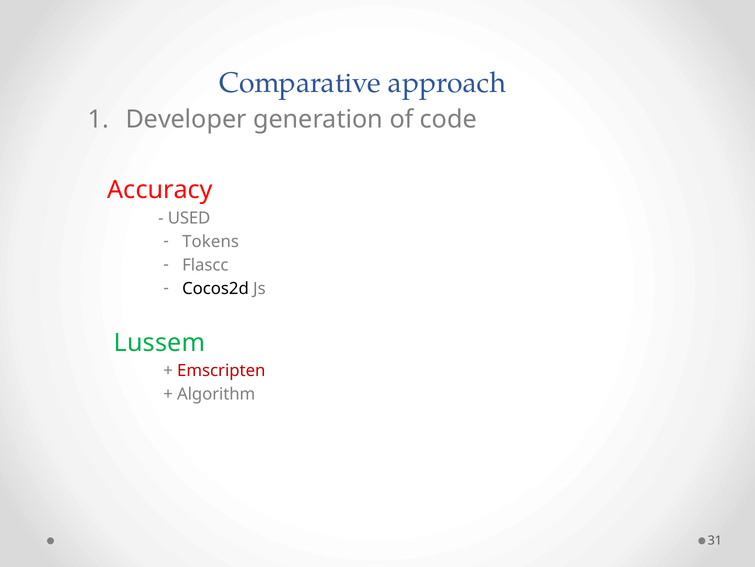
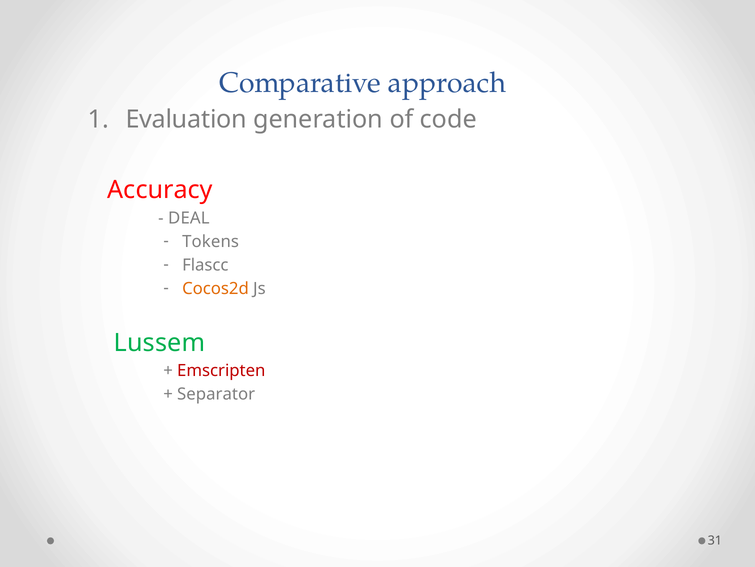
Developer: Developer -> Evaluation (186, 119)
USED: USED -> DEAL (189, 218)
Cocos2d colour: black -> orange (215, 288)
Algorithm: Algorithm -> Separator (216, 394)
